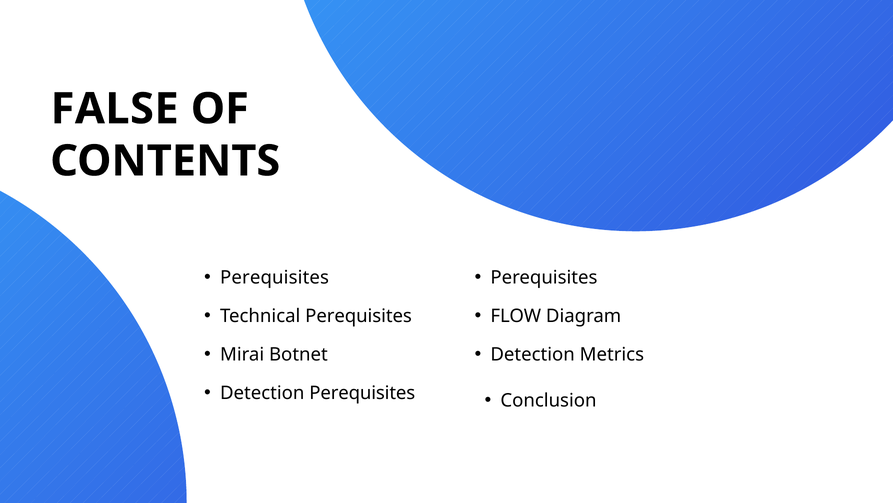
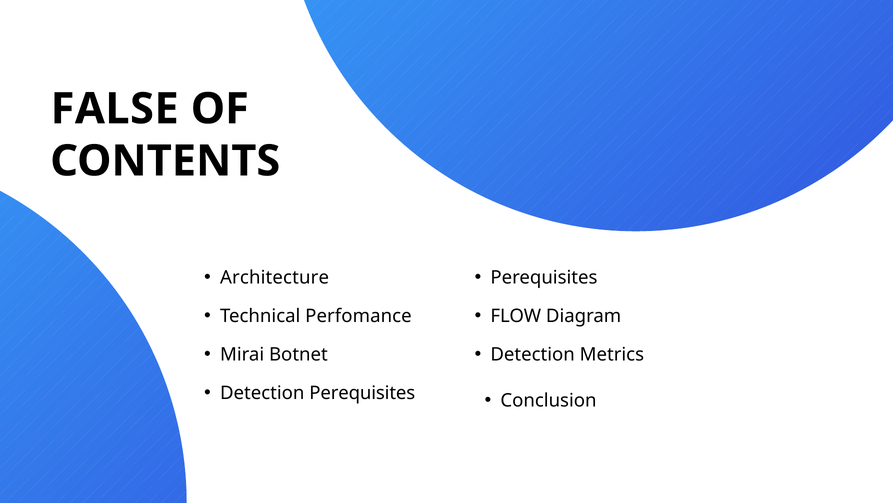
Perequisites: Perequisites -> Architecture (275, 277)
Technical Perequisites: Perequisites -> Perfomance (358, 316)
